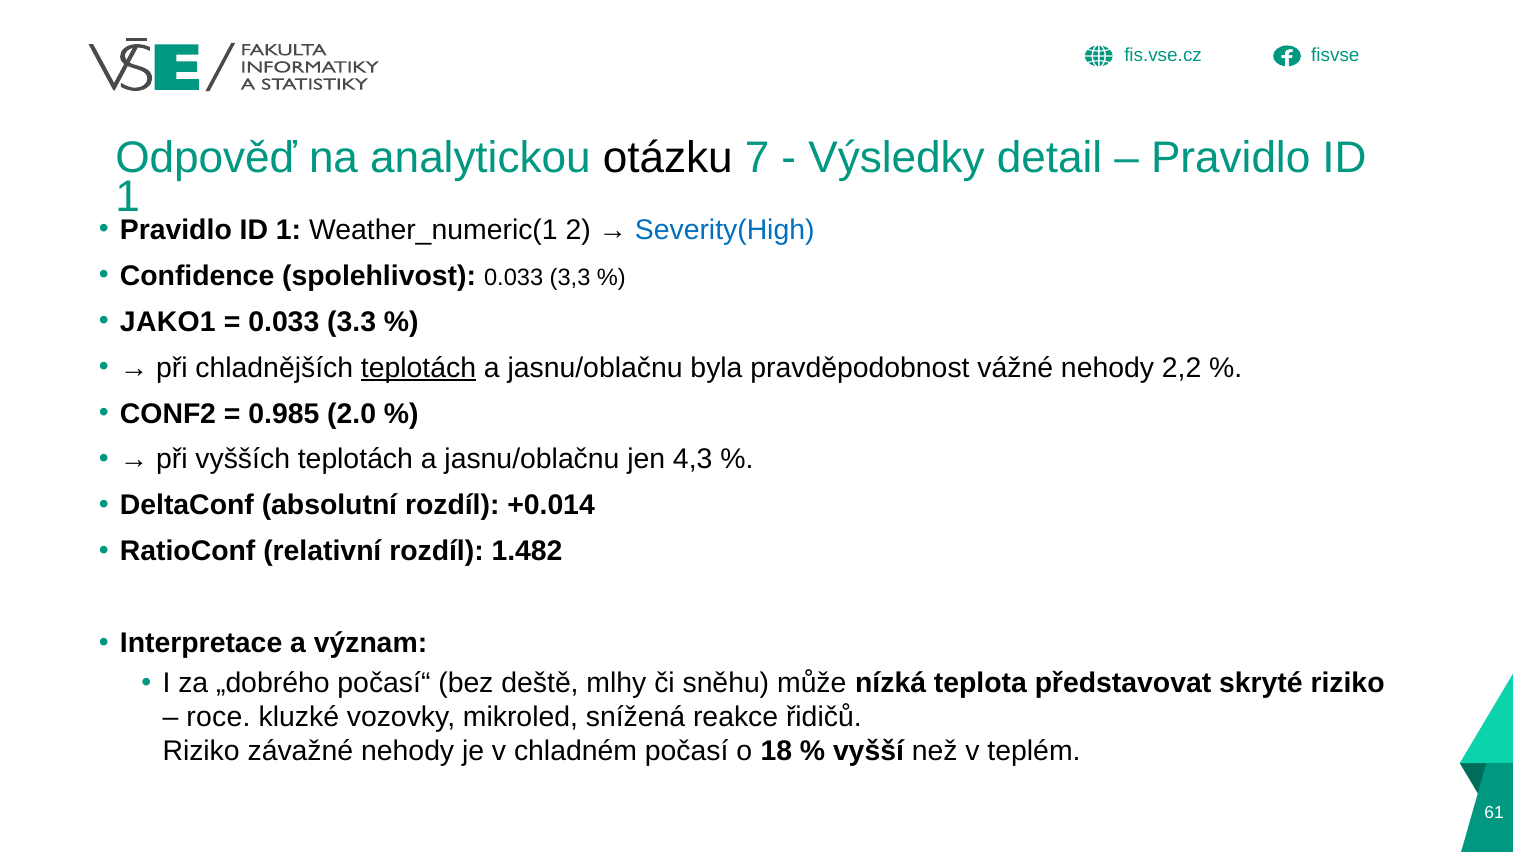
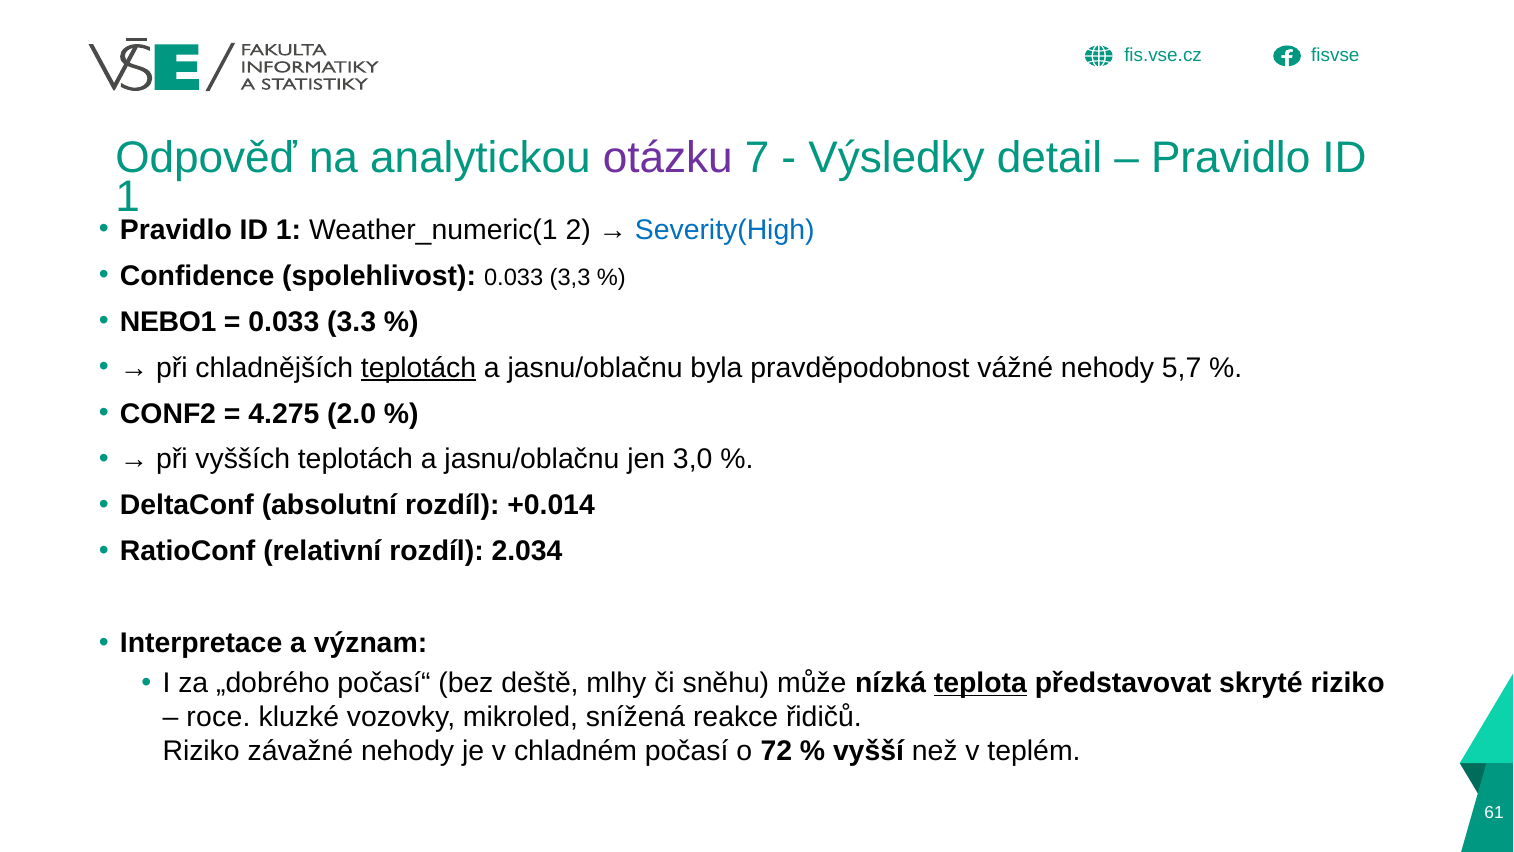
otázku colour: black -> purple (668, 158)
JAKO1: JAKO1 -> NEBO1 (168, 322)
2,2: 2,2 -> 5,7 (1182, 368)
0.985: 0.985 -> 4.275 (284, 413)
4,3: 4,3 -> 3,0 (693, 459)
1.482: 1.482 -> 2.034 (527, 551)
teplota underline: none -> present (980, 683)
18: 18 -> 72 (776, 751)
